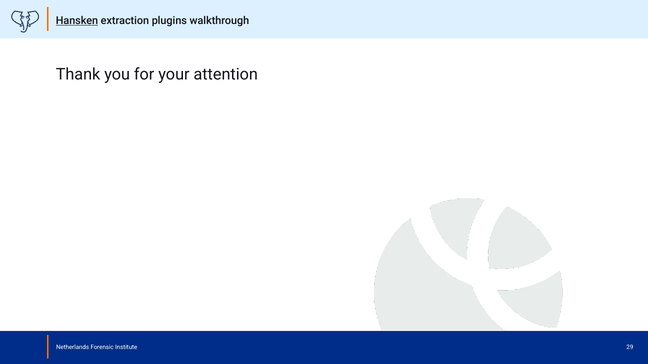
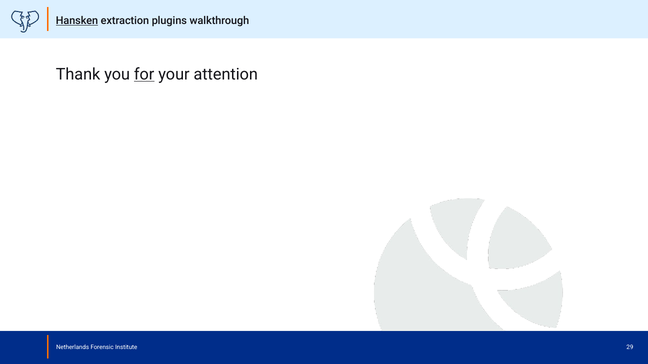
for underline: none -> present (144, 74)
